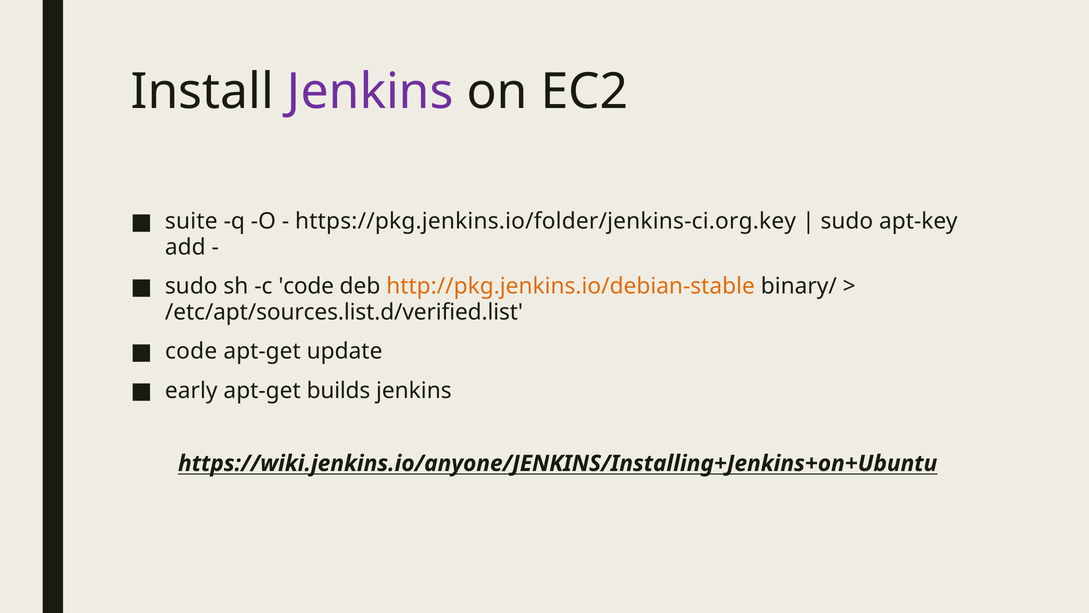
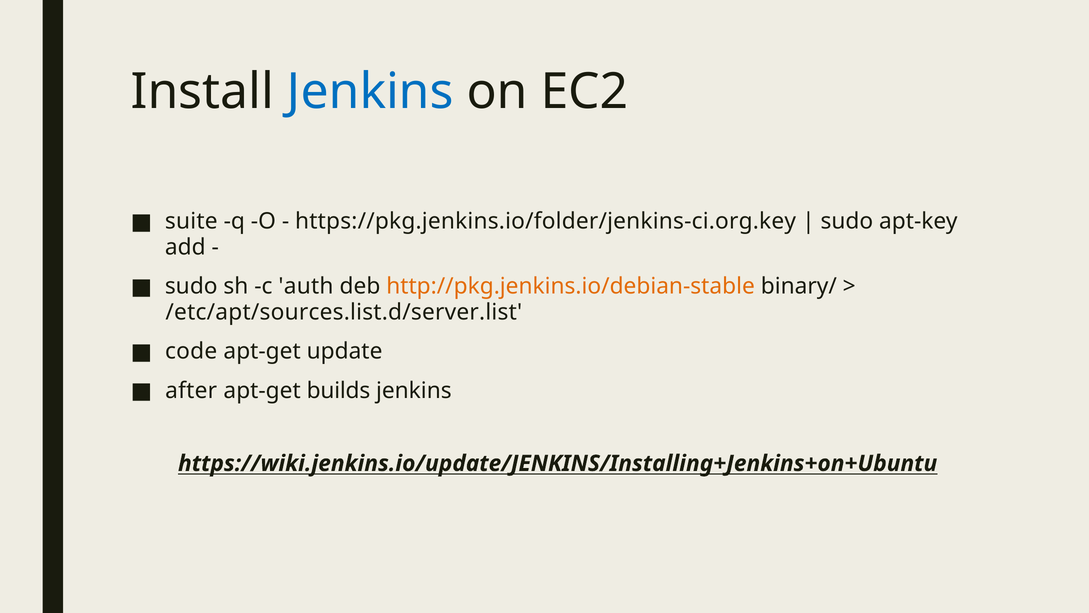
Jenkins colour: purple -> blue (370, 92)
c code: code -> auth (306, 286)
/etc/apt/sources.list.d/verified.list: /etc/apt/sources.list.d/verified.list -> /etc/apt/sources.list.d/server.list (344, 312)
early: early -> after (191, 390)
https://wiki.jenkins.io/anyone/JENKINS/Installing+Jenkins+on+Ubuntu: https://wiki.jenkins.io/anyone/JENKINS/Installing+Jenkins+on+Ubuntu -> https://wiki.jenkins.io/update/JENKINS/Installing+Jenkins+on+Ubuntu (558, 463)
